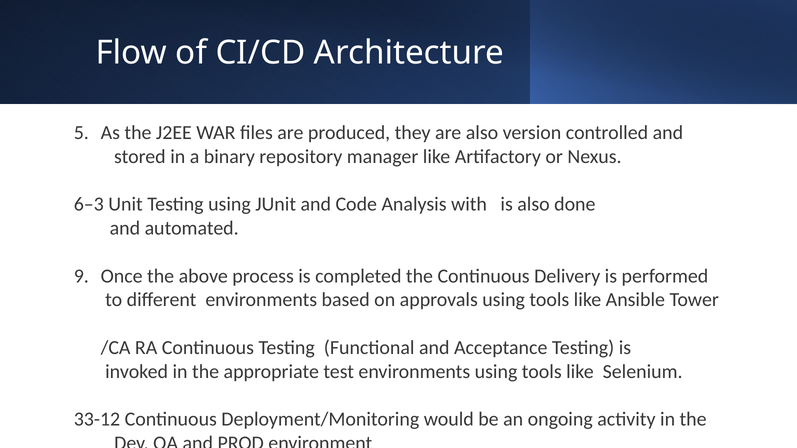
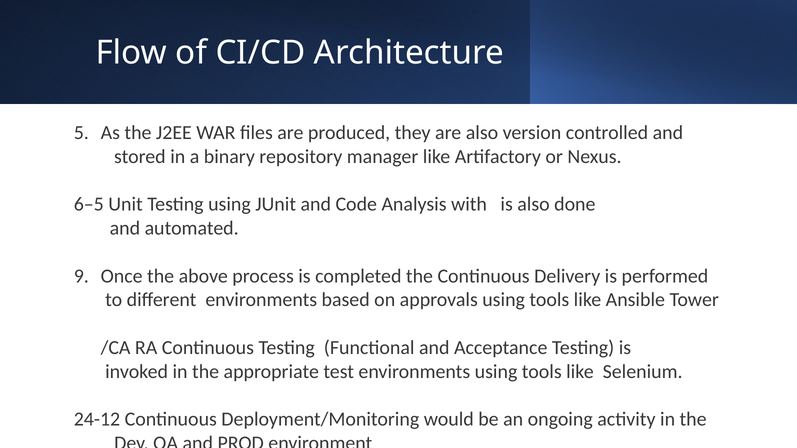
6–3: 6–3 -> 6–5 (89, 204)
33-12: 33-12 -> 24-12 (97, 420)
